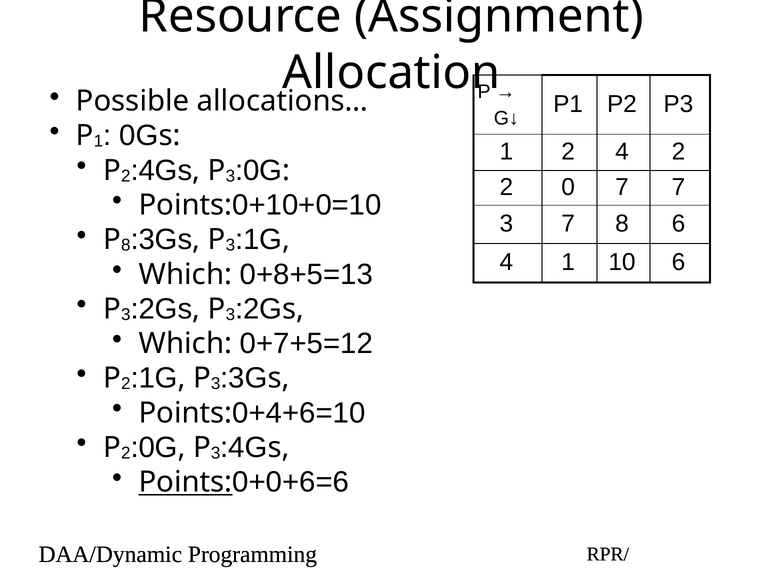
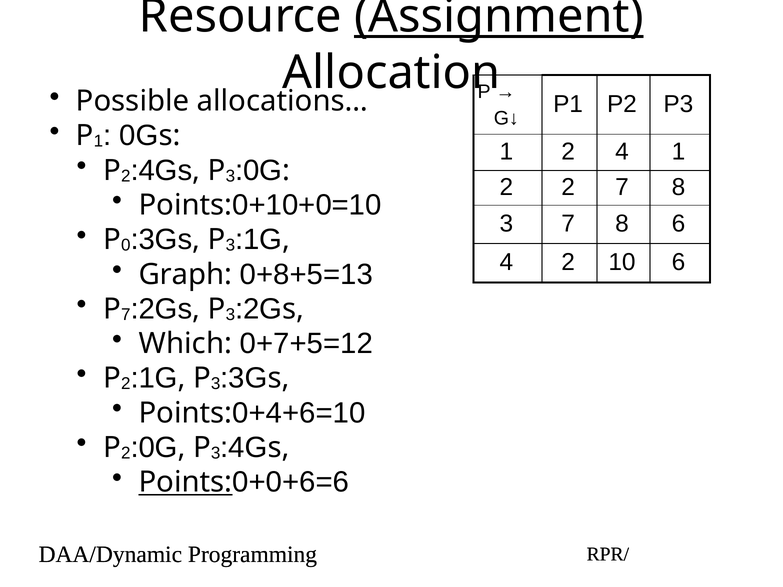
Assignment underline: none -> present (499, 16)
4 2: 2 -> 1 (678, 152)
2 0: 0 -> 2 (568, 187)
7: 7 -> 8 (678, 187)
P 8: 8 -> 0 (126, 245)
4 1: 1 -> 2 (568, 262)
Which: Which -> Graph (185, 274)
3: 3 -> 7 (126, 315)
